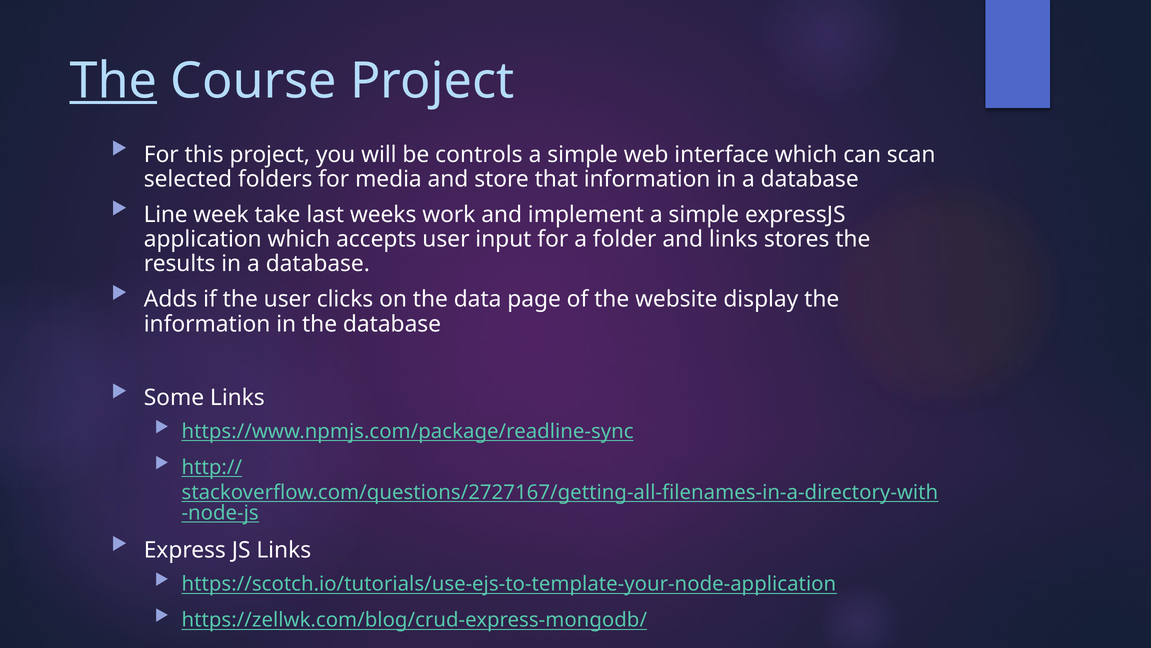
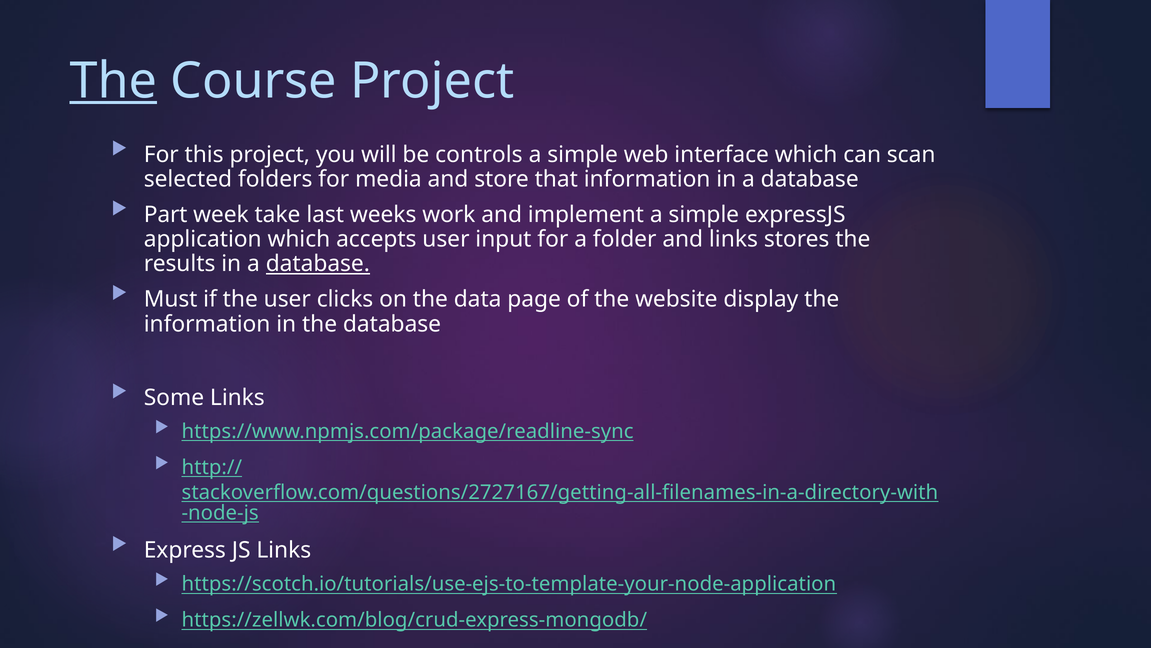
Line: Line -> Part (166, 215)
database underline: none -> present (318, 264)
Adds: Adds -> Must (171, 299)
